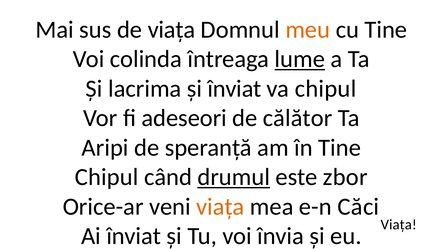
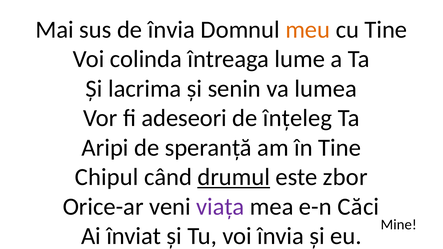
de viața: viața -> învia (171, 30)
lume underline: present -> none (300, 59)
și înviat: înviat -> senin (234, 89)
va chipul: chipul -> lumea (326, 89)
călător: călător -> înțeleg (298, 118)
viața colour: orange -> purple (220, 207)
Viața: Viața -> Mine (399, 225)
